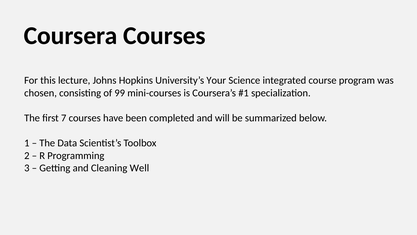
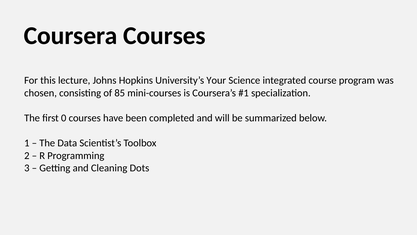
99: 99 -> 85 (120, 93)
7: 7 -> 0 (64, 118)
Well: Well -> Dots (139, 168)
